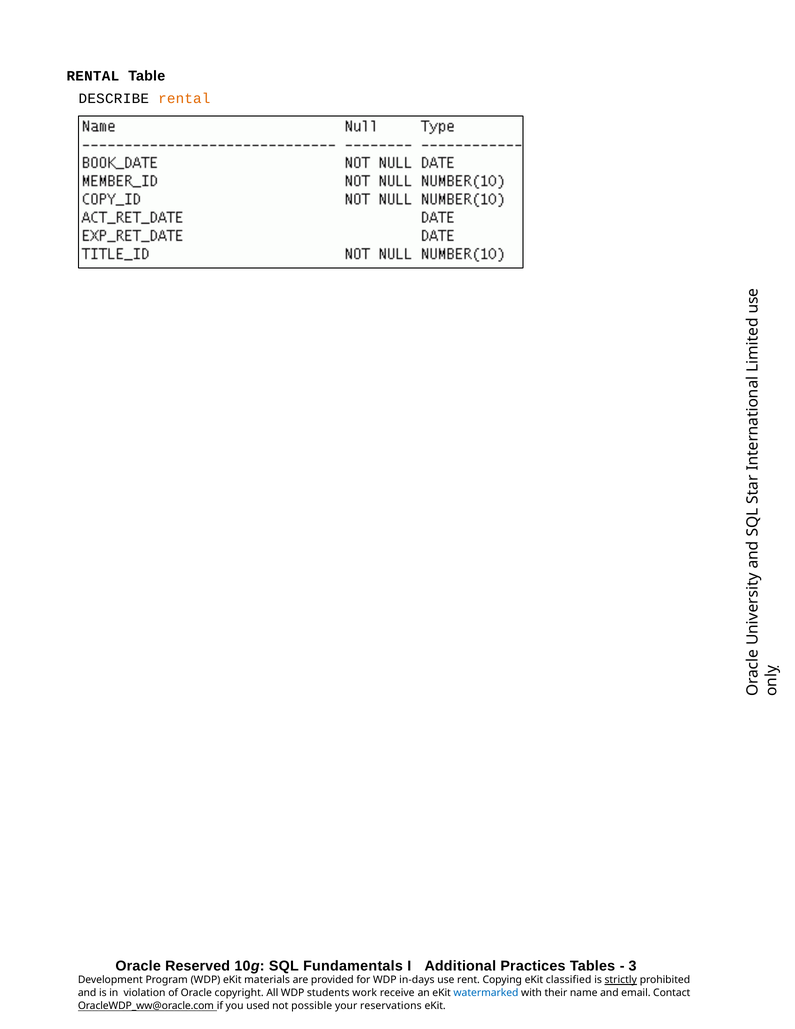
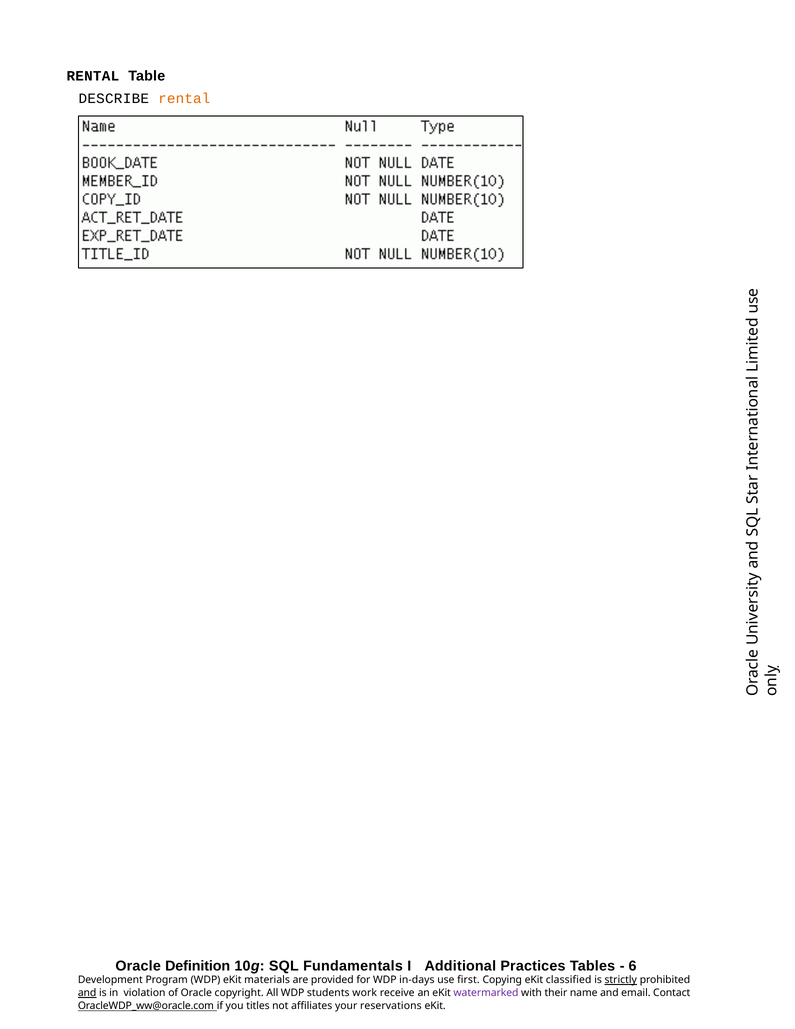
Reserved: Reserved -> Definition (198, 966)
3: 3 -> 6 (633, 966)
rent: rent -> first (468, 980)
and underline: none -> present (87, 993)
watermarked colour: blue -> purple (486, 993)
used: used -> titles (258, 1006)
possible: possible -> affiliates (312, 1006)
